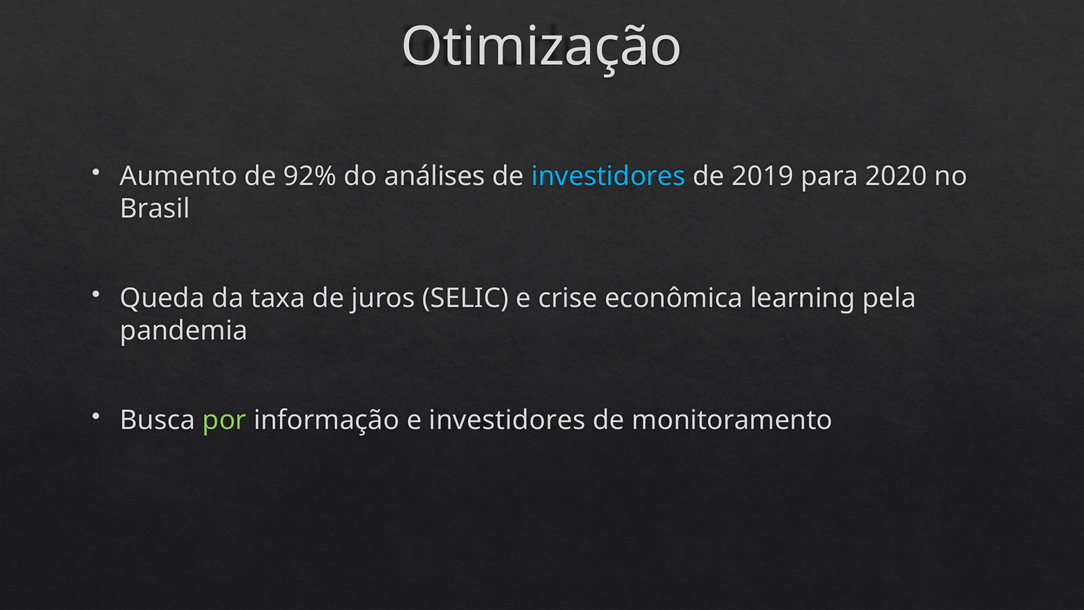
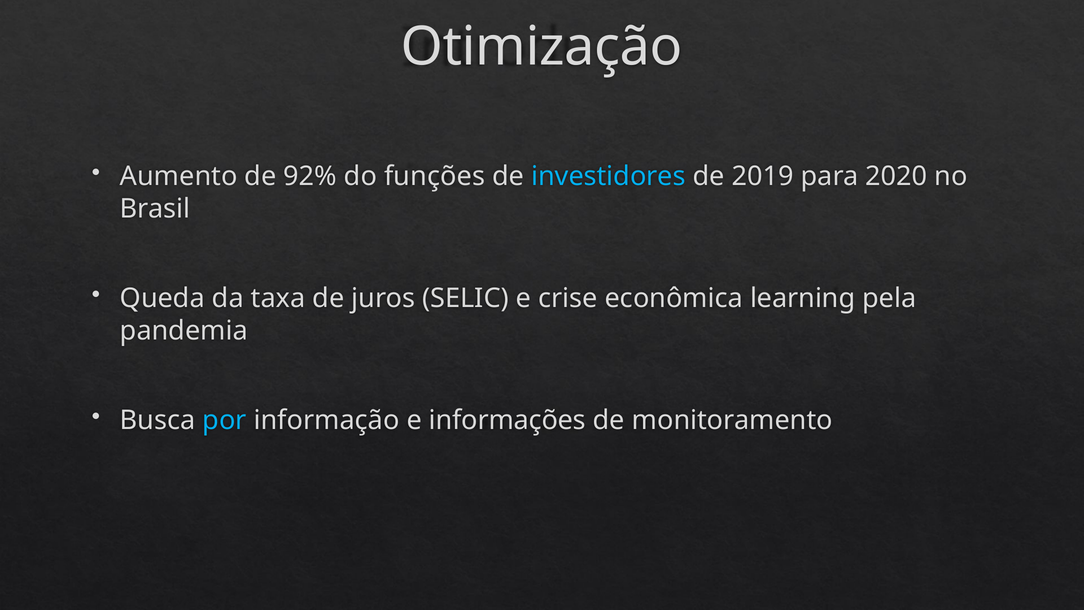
análises: análises -> funções (435, 176)
por colour: light green -> light blue (225, 420)
e investidores: investidores -> informações (507, 420)
